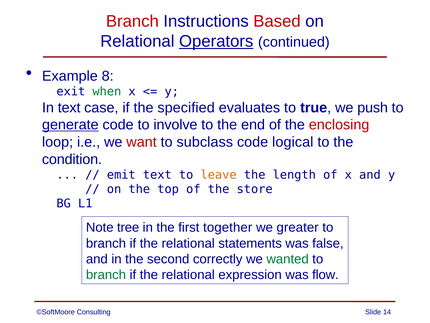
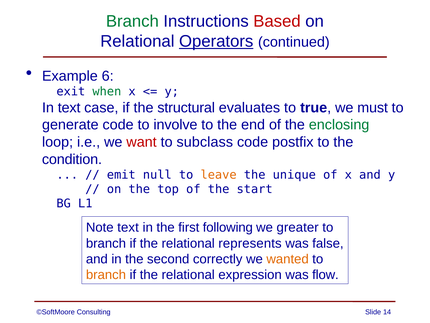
Branch colour: red -> green (132, 21)
8: 8 -> 6 (108, 76)
specified: specified -> structural (186, 107)
push: push -> must (373, 107)
generate underline: present -> none (70, 125)
enclosing colour: red -> green (339, 125)
logical: logical -> postfix (293, 142)
emit text: text -> null (157, 175)
length: length -> unique (294, 175)
store: store -> start (255, 189)
Note tree: tree -> text (128, 227)
together: together -> following (228, 227)
statements: statements -> represents (250, 243)
wanted colour: green -> orange (288, 259)
branch colour: green -> orange (106, 274)
